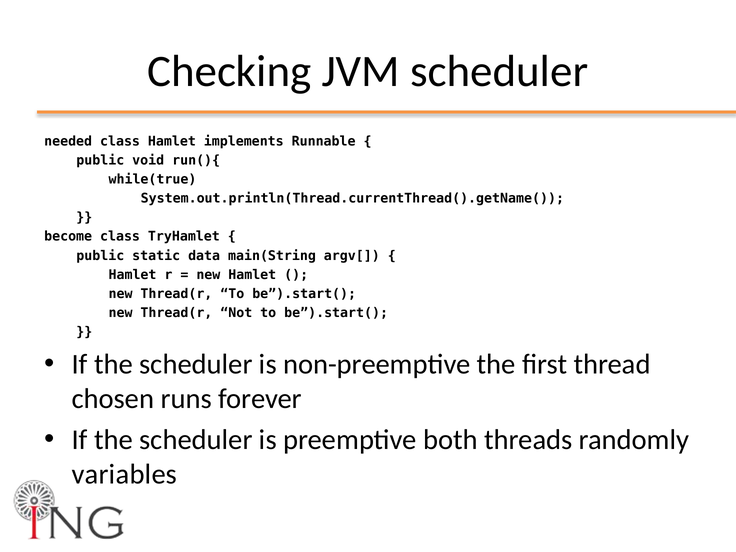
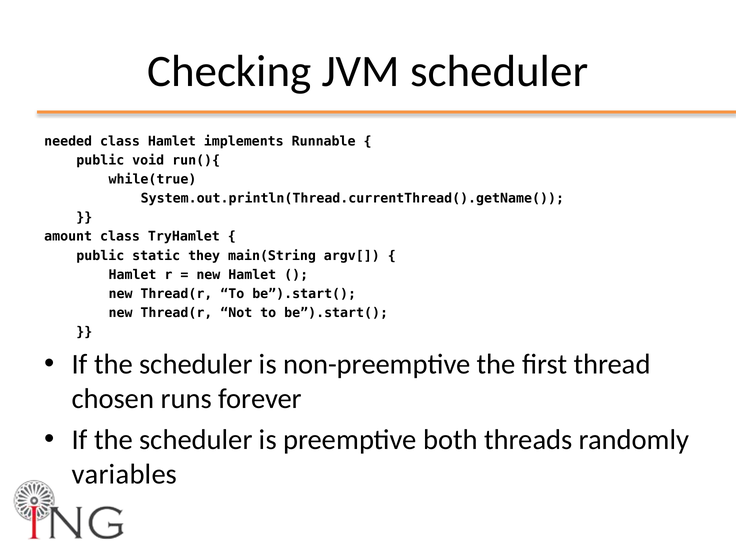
become: become -> amount (68, 237)
data: data -> they (204, 256)
